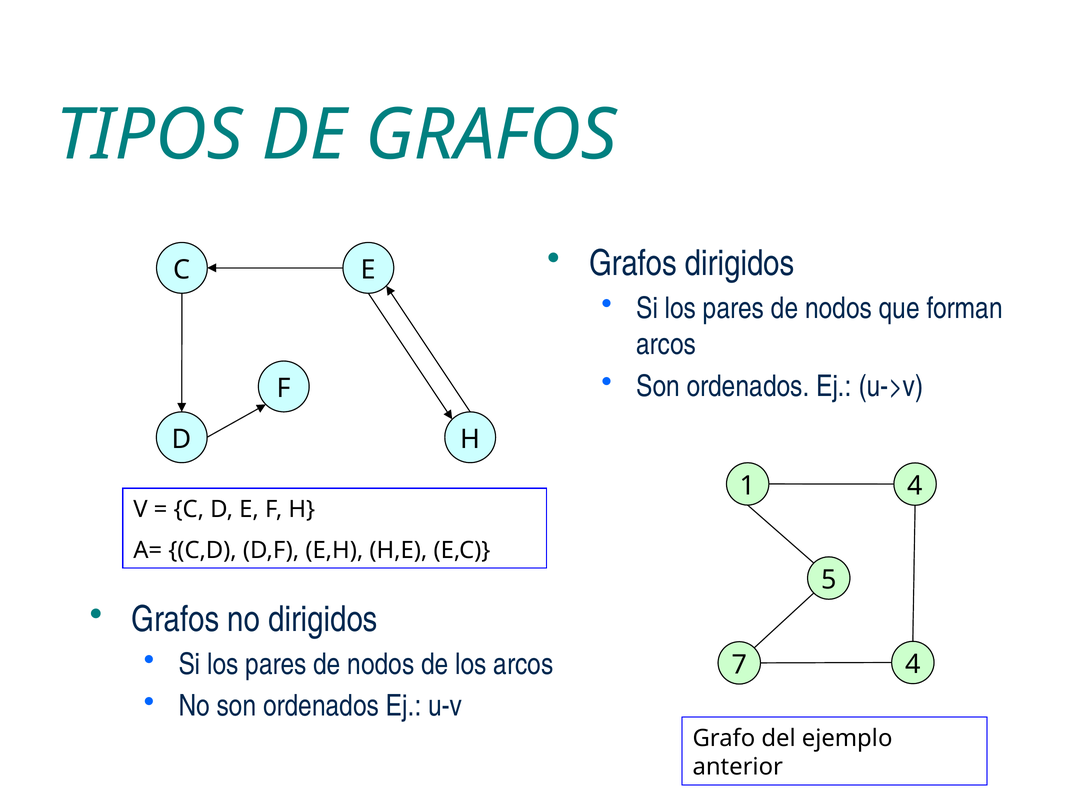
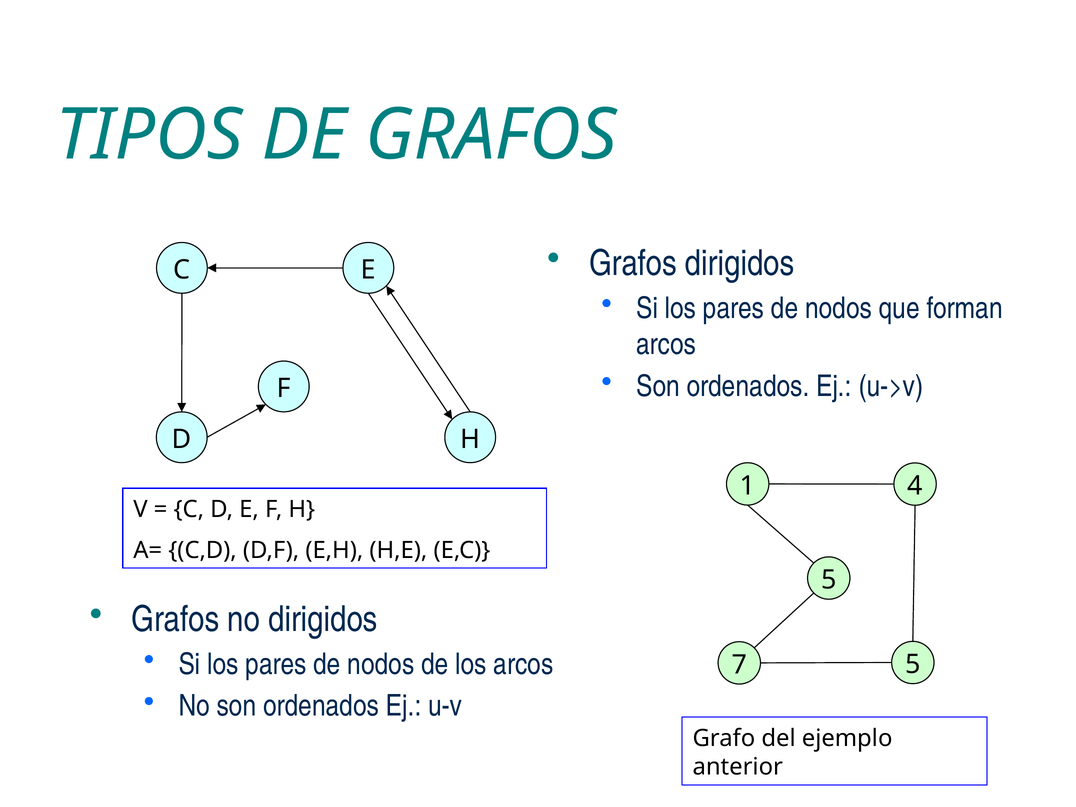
7 4: 4 -> 5 (913, 664)
